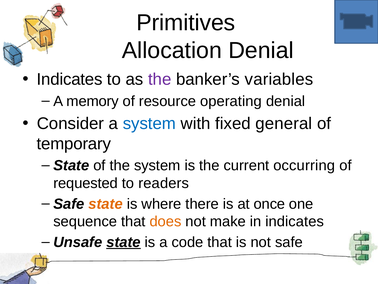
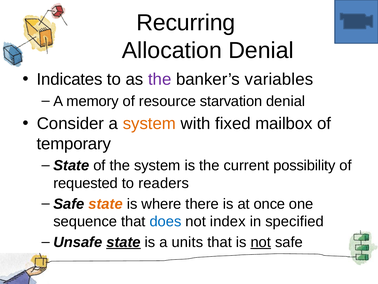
Primitives: Primitives -> Recurring (186, 23)
operating: operating -> starvation (231, 101)
system colour: blue -> orange (149, 123)
general: general -> mailbox (284, 123)
occurring: occurring -> possibility (304, 165)
does colour: orange -> blue (165, 221)
make: make -> index (228, 221)
in indicates: indicates -> specified (295, 221)
code: code -> units (187, 242)
not underline: none -> present (261, 242)
